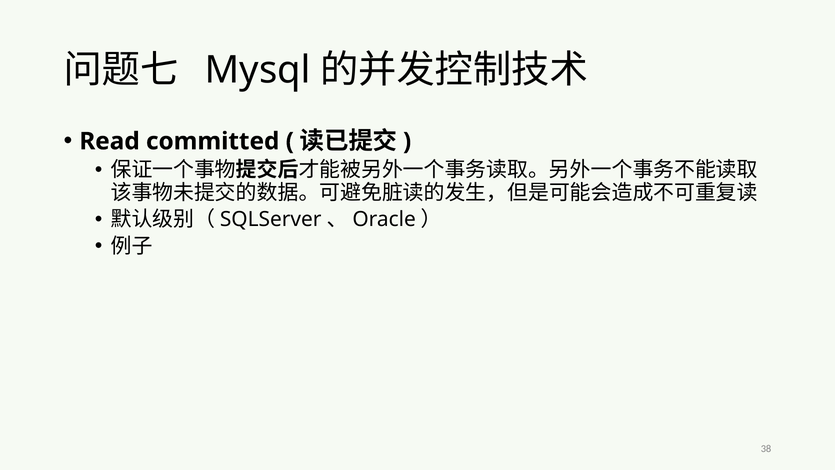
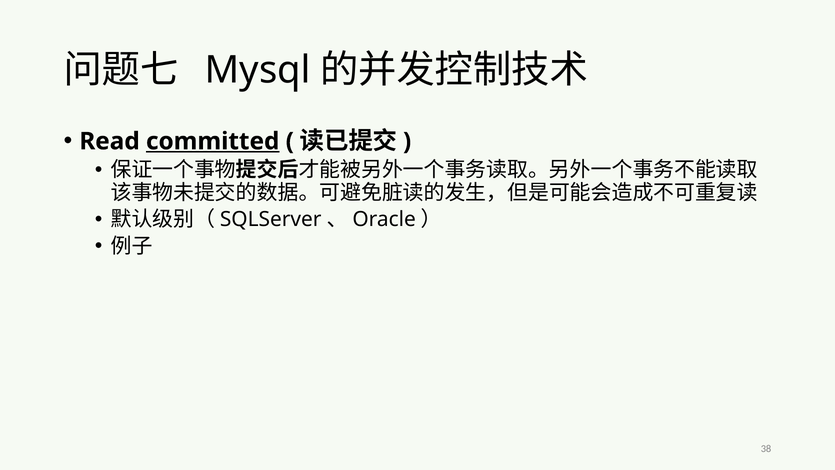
committed underline: none -> present (213, 141)
